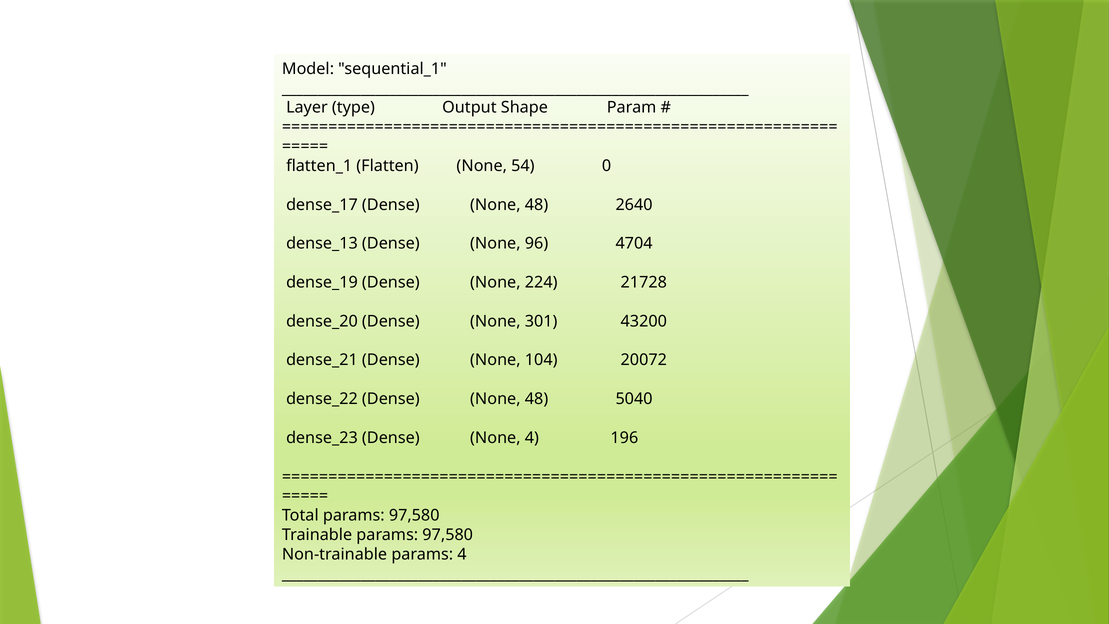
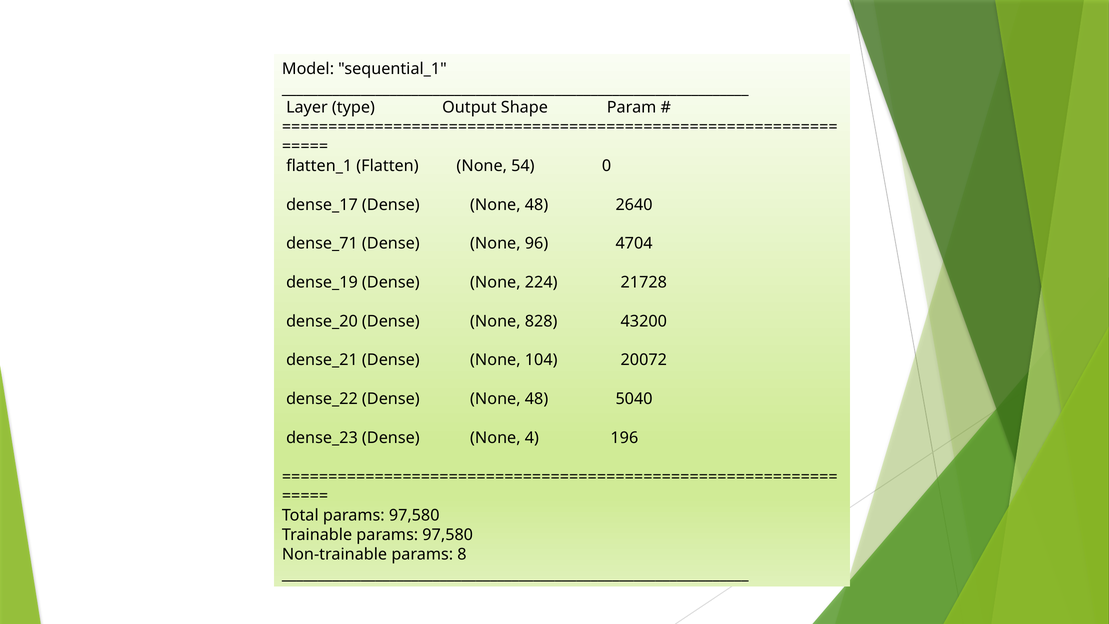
dense_13: dense_13 -> dense_71 (322, 243)
301: 301 -> 828 (541, 321)
params 4: 4 -> 8 (462, 554)
